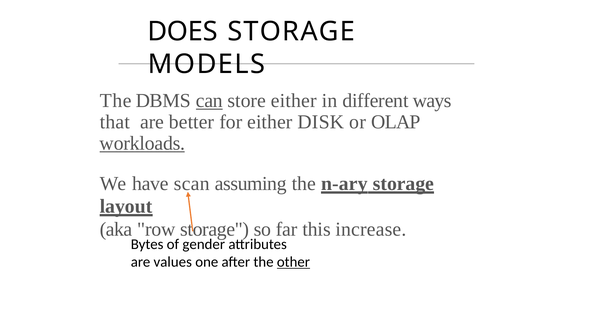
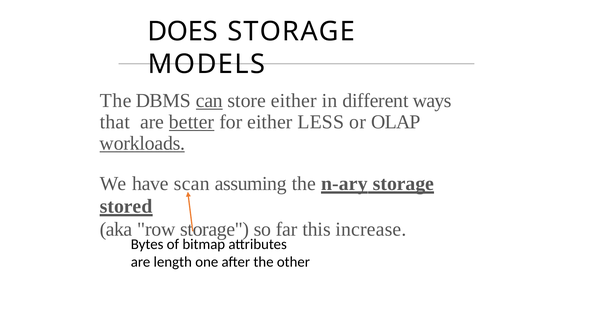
better underline: none -> present (192, 122)
DISK: DISK -> LESS (321, 122)
layout: layout -> stored (126, 206)
gender: gender -> bitmap (204, 244)
values: values -> length (173, 262)
other underline: present -> none (293, 262)
